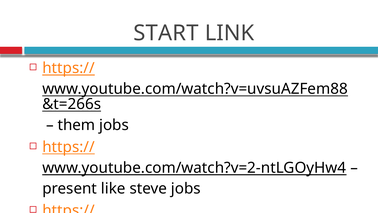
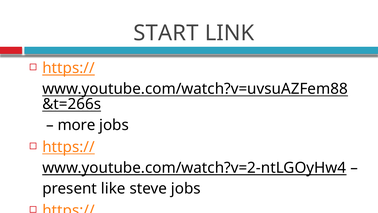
them: them -> more (77, 125)
